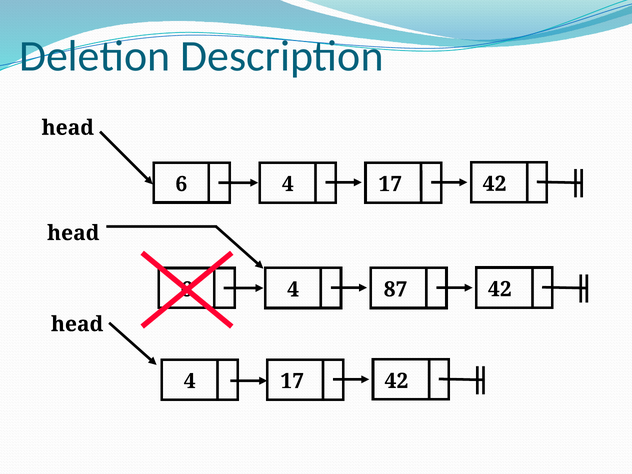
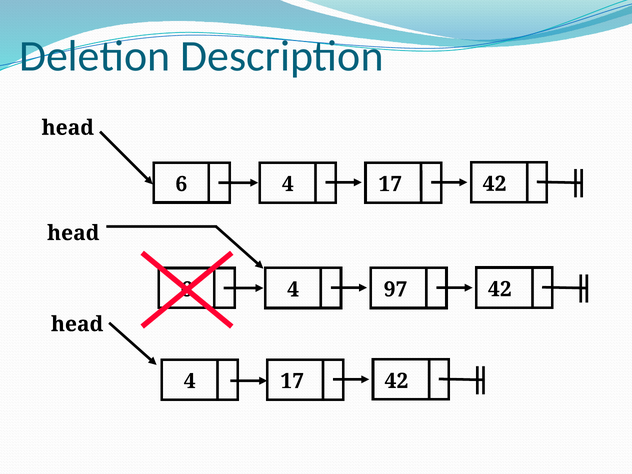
87: 87 -> 97 (396, 289)
